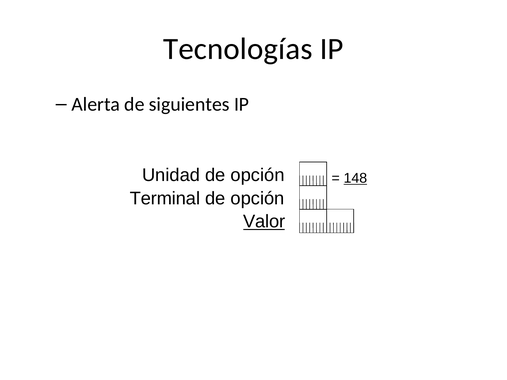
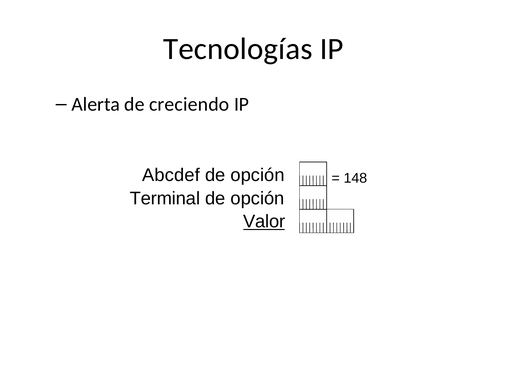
siguientes: siguientes -> creciendo (189, 104)
Unidad: Unidad -> Abcdef (171, 175)
148 underline: present -> none (355, 178)
